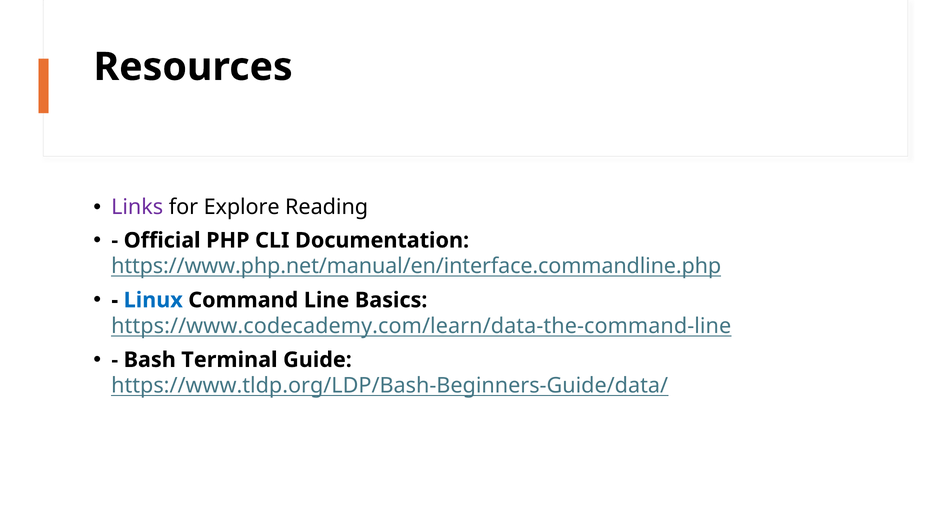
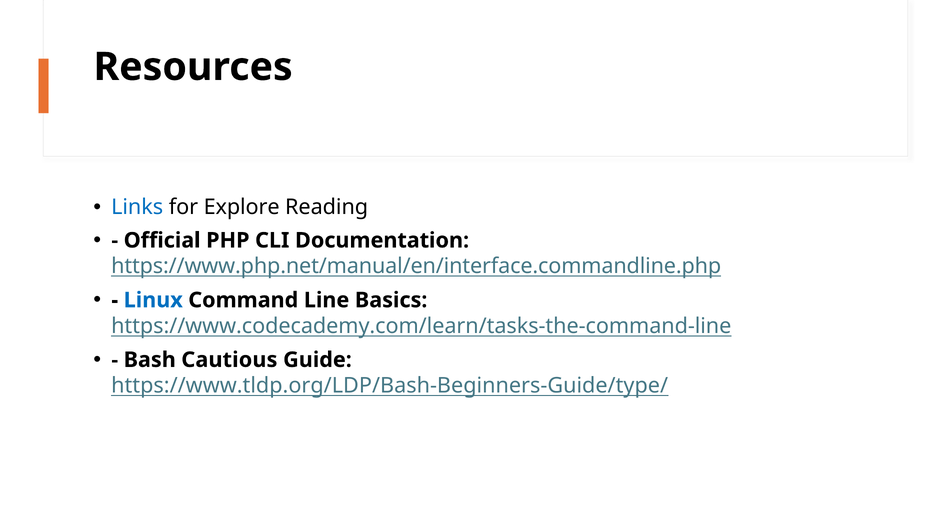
Links colour: purple -> blue (137, 207)
https://www.codecademy.com/learn/data-the-command-line: https://www.codecademy.com/learn/data-the-command-line -> https://www.codecademy.com/learn/tasks-the-command-line (421, 326)
Terminal: Terminal -> Cautious (229, 360)
https://www.tldp.org/LDP/Bash-Beginners-Guide/data/: https://www.tldp.org/LDP/Bash-Beginners-Guide/data/ -> https://www.tldp.org/LDP/Bash-Beginners-Guide/type/ (390, 386)
